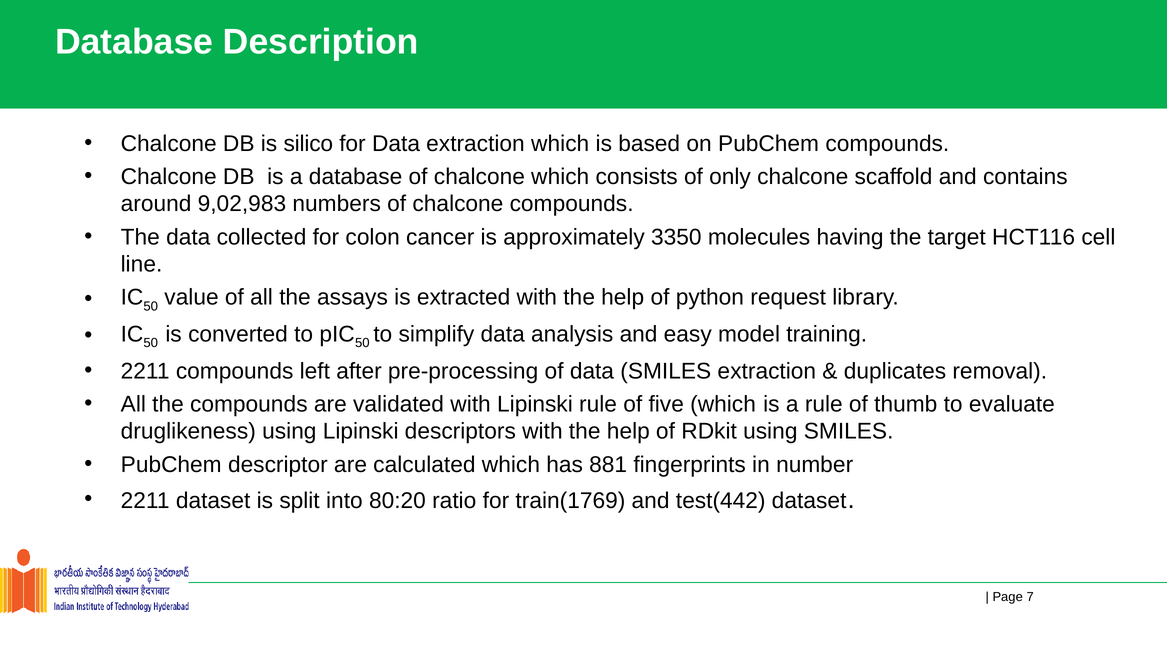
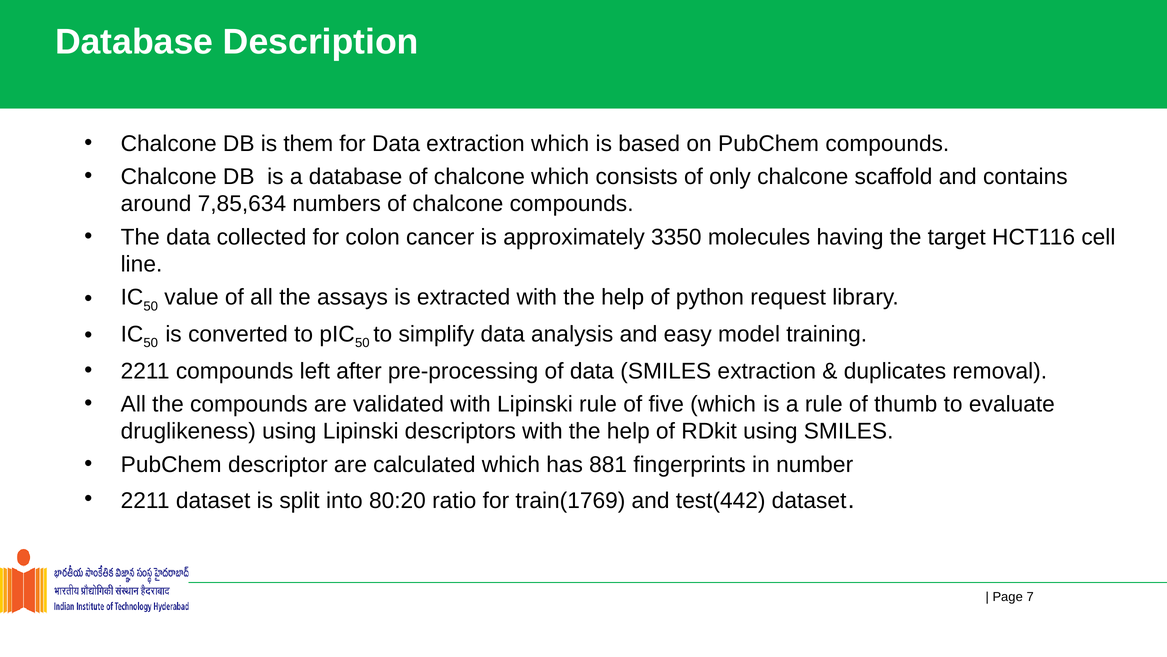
silico: silico -> them (308, 143)
9,02,983: 9,02,983 -> 7,85,634 (242, 204)
